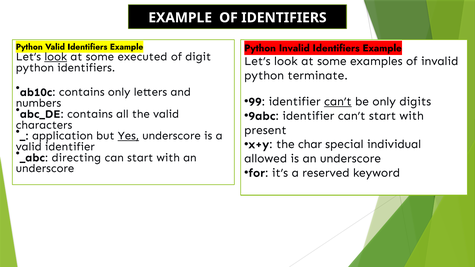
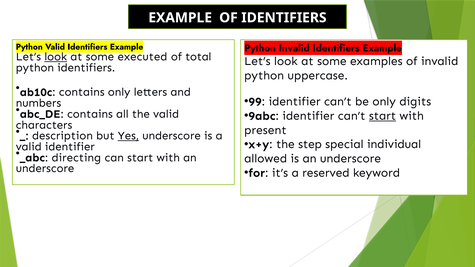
digit: digit -> total (198, 57)
terminate: terminate -> uppercase (318, 76)
can’t underline: present -> none (338, 102)
start underline: none -> present (382, 116)
application: application -> description (62, 136)
char: char -> step (310, 145)
